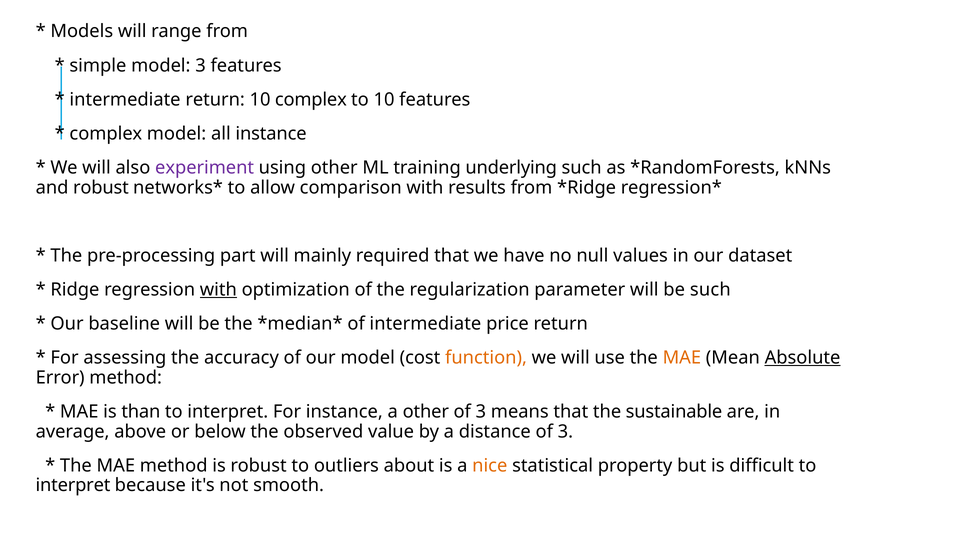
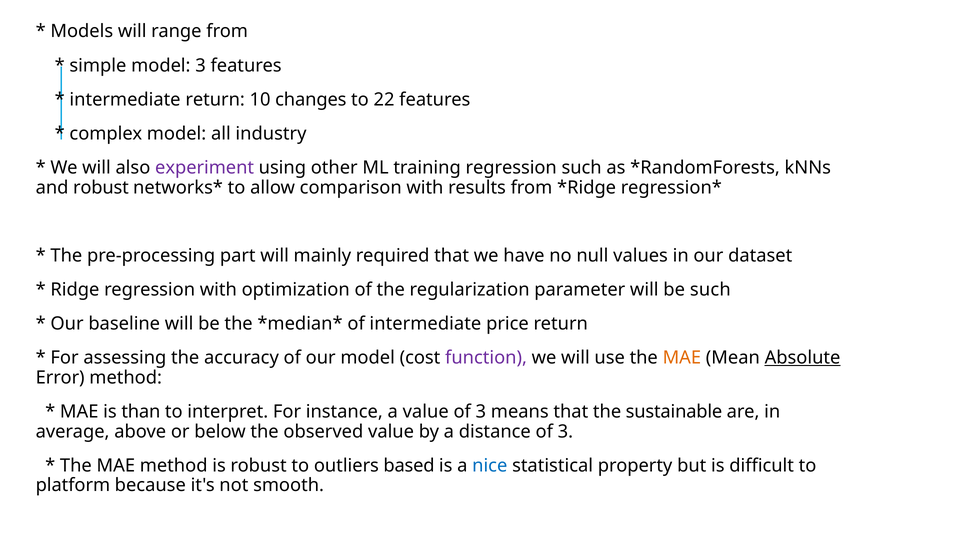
10 complex: complex -> changes (311, 99)
to 10: 10 -> 22 (384, 99)
all instance: instance -> industry (271, 134)
training underlying: underlying -> regression (511, 168)
with underline: present -> none (218, 289)
function colour: orange -> purple (486, 358)
a other: other -> value (426, 411)
about: about -> based (409, 465)
nice colour: orange -> blue (490, 465)
interpret: interpret -> platform (73, 485)
